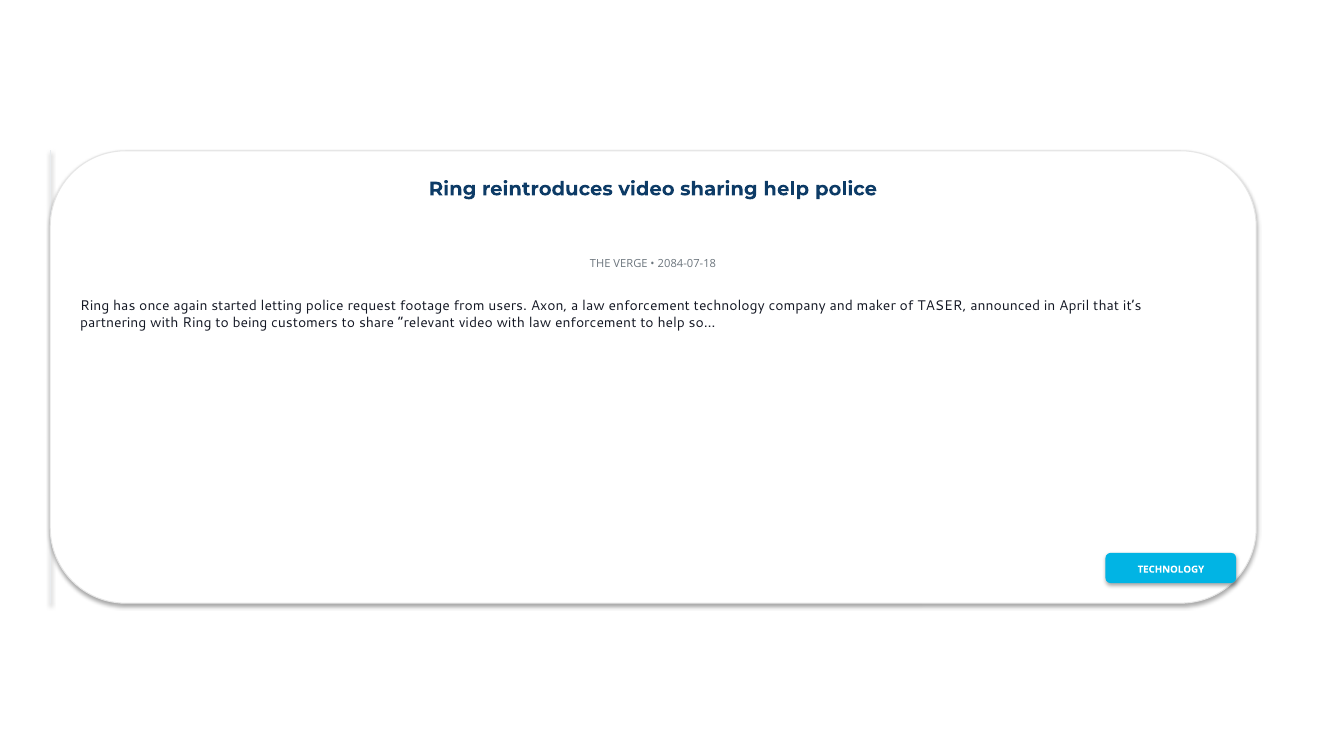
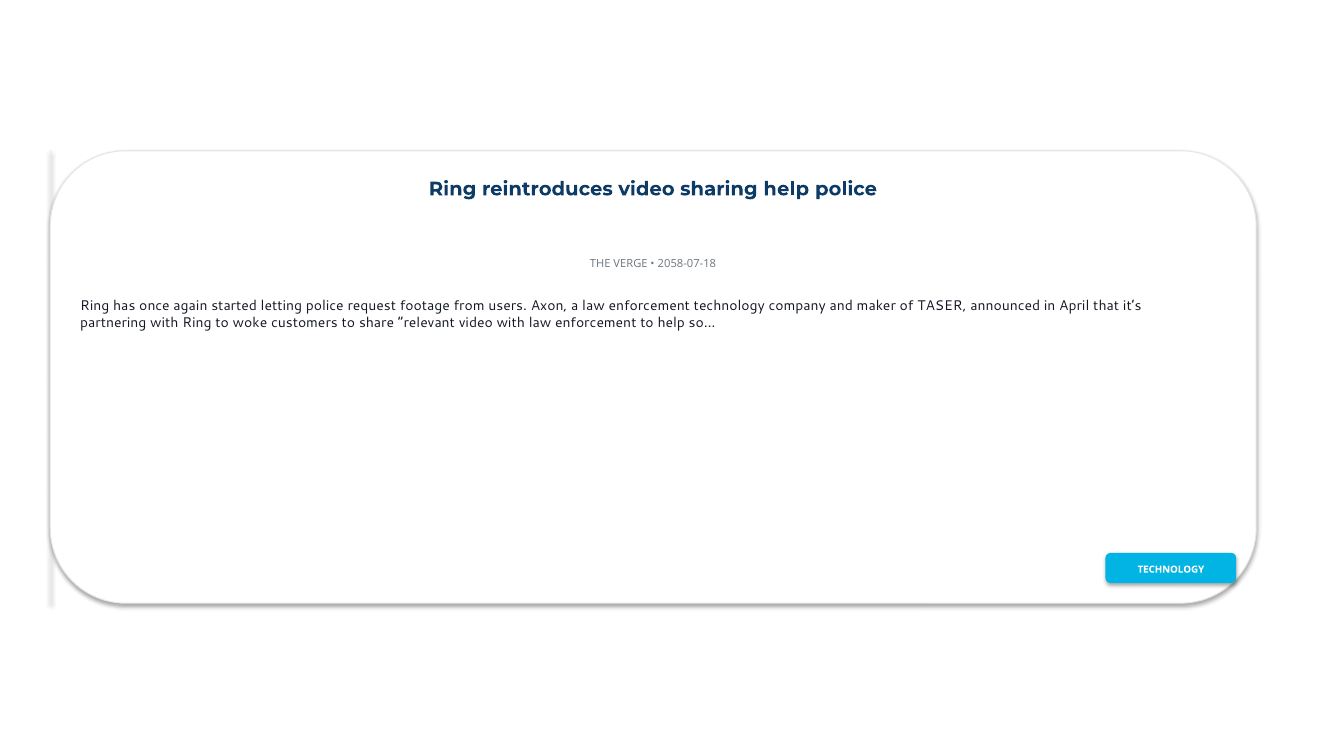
2084-07-18: 2084-07-18 -> 2058-07-18 (687, 264)
being: being -> woke (250, 322)
